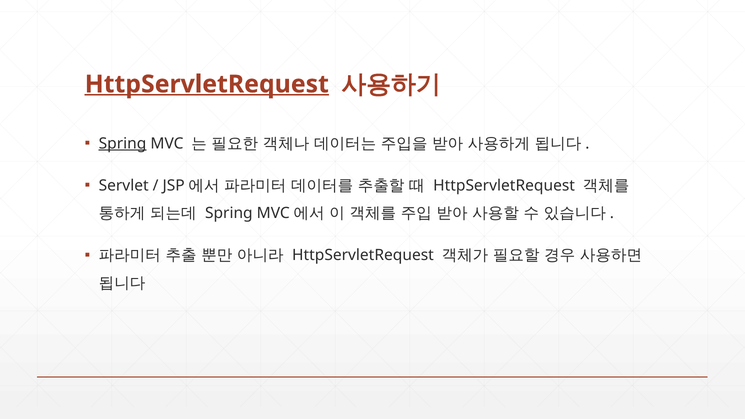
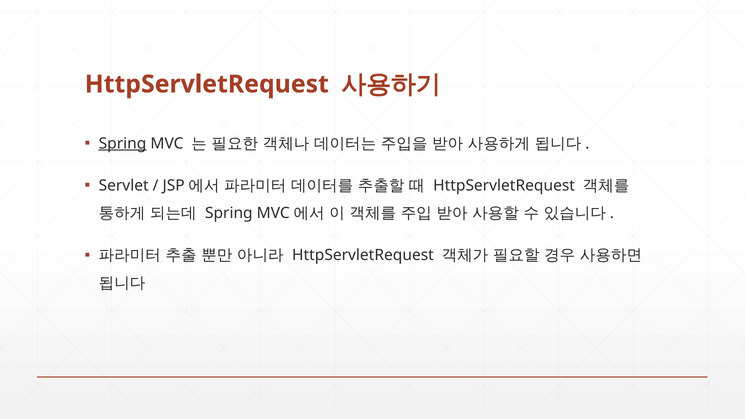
HttpServletRequest underline: present -> none (207, 84)
